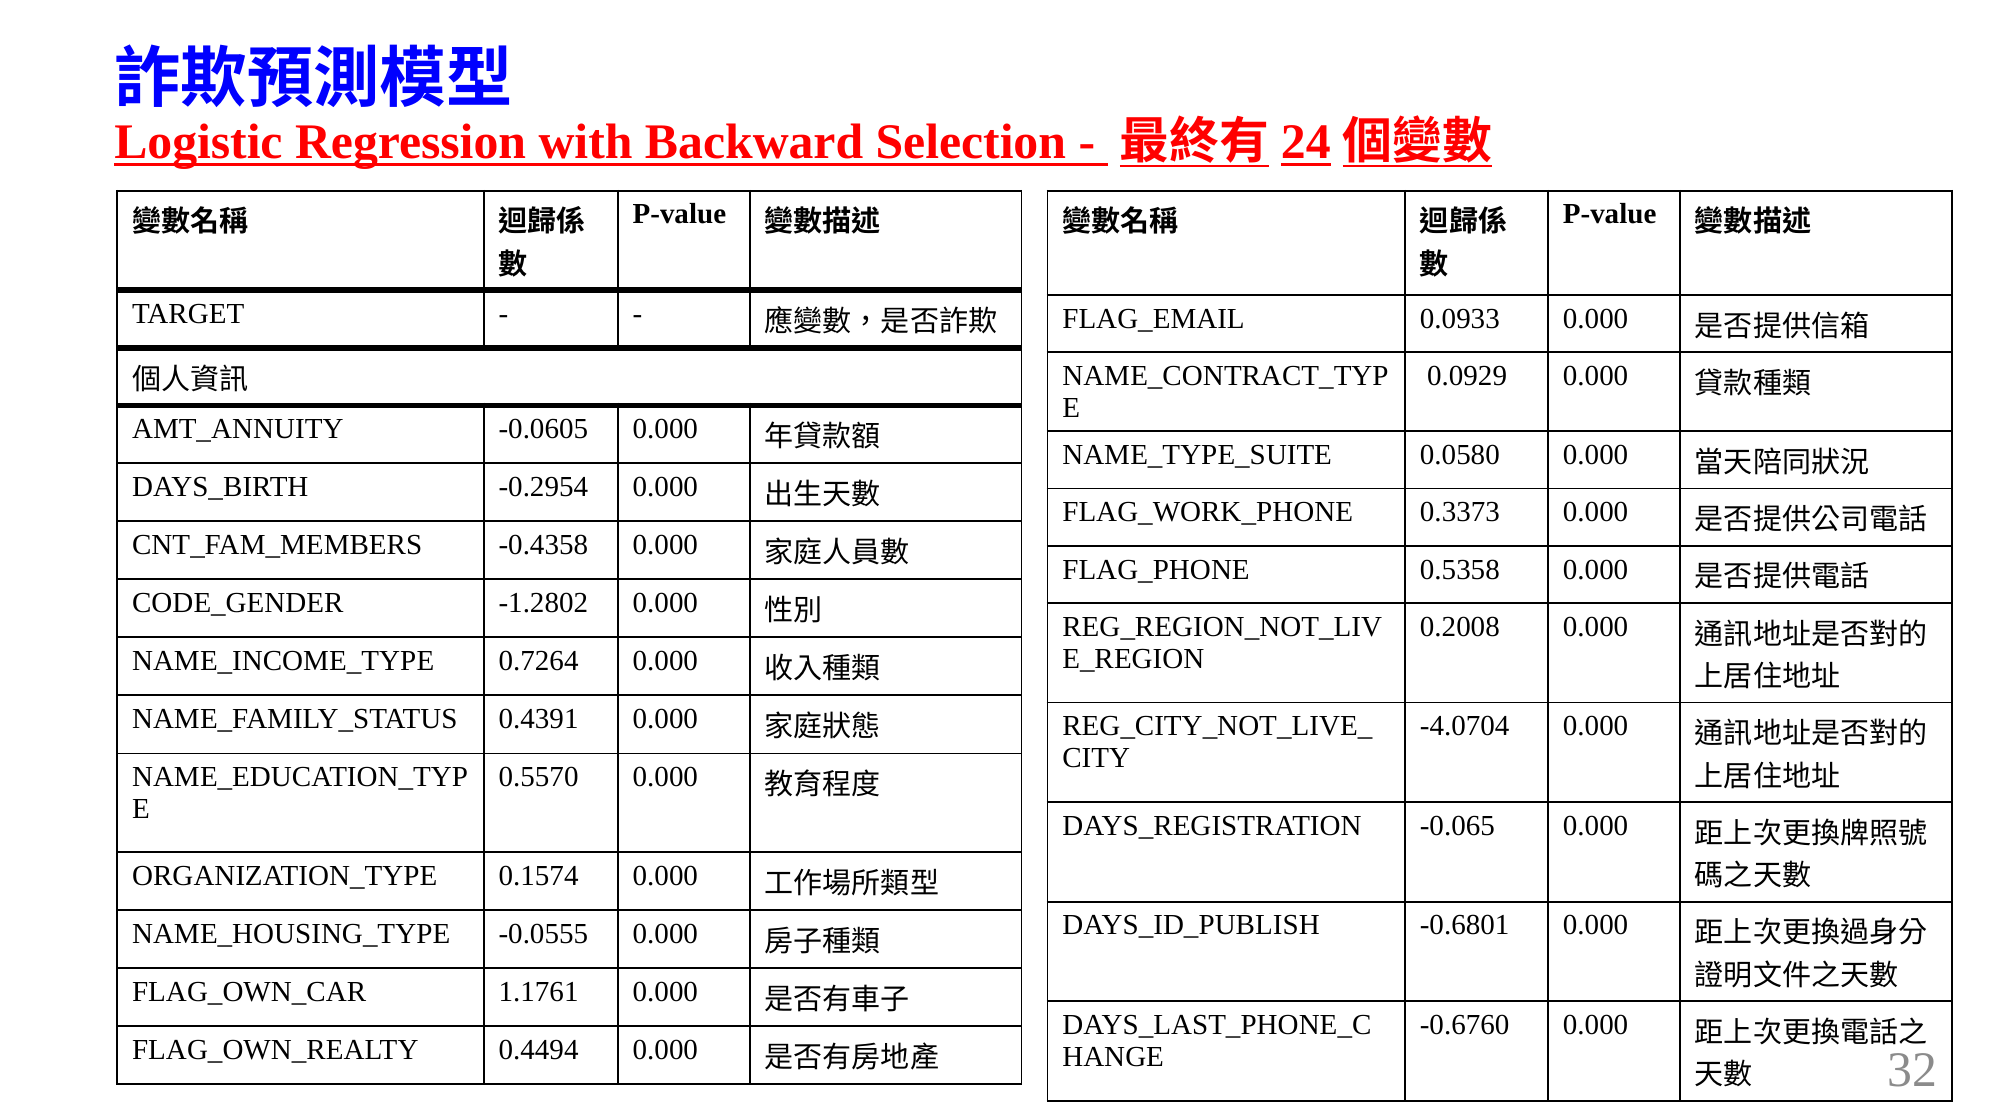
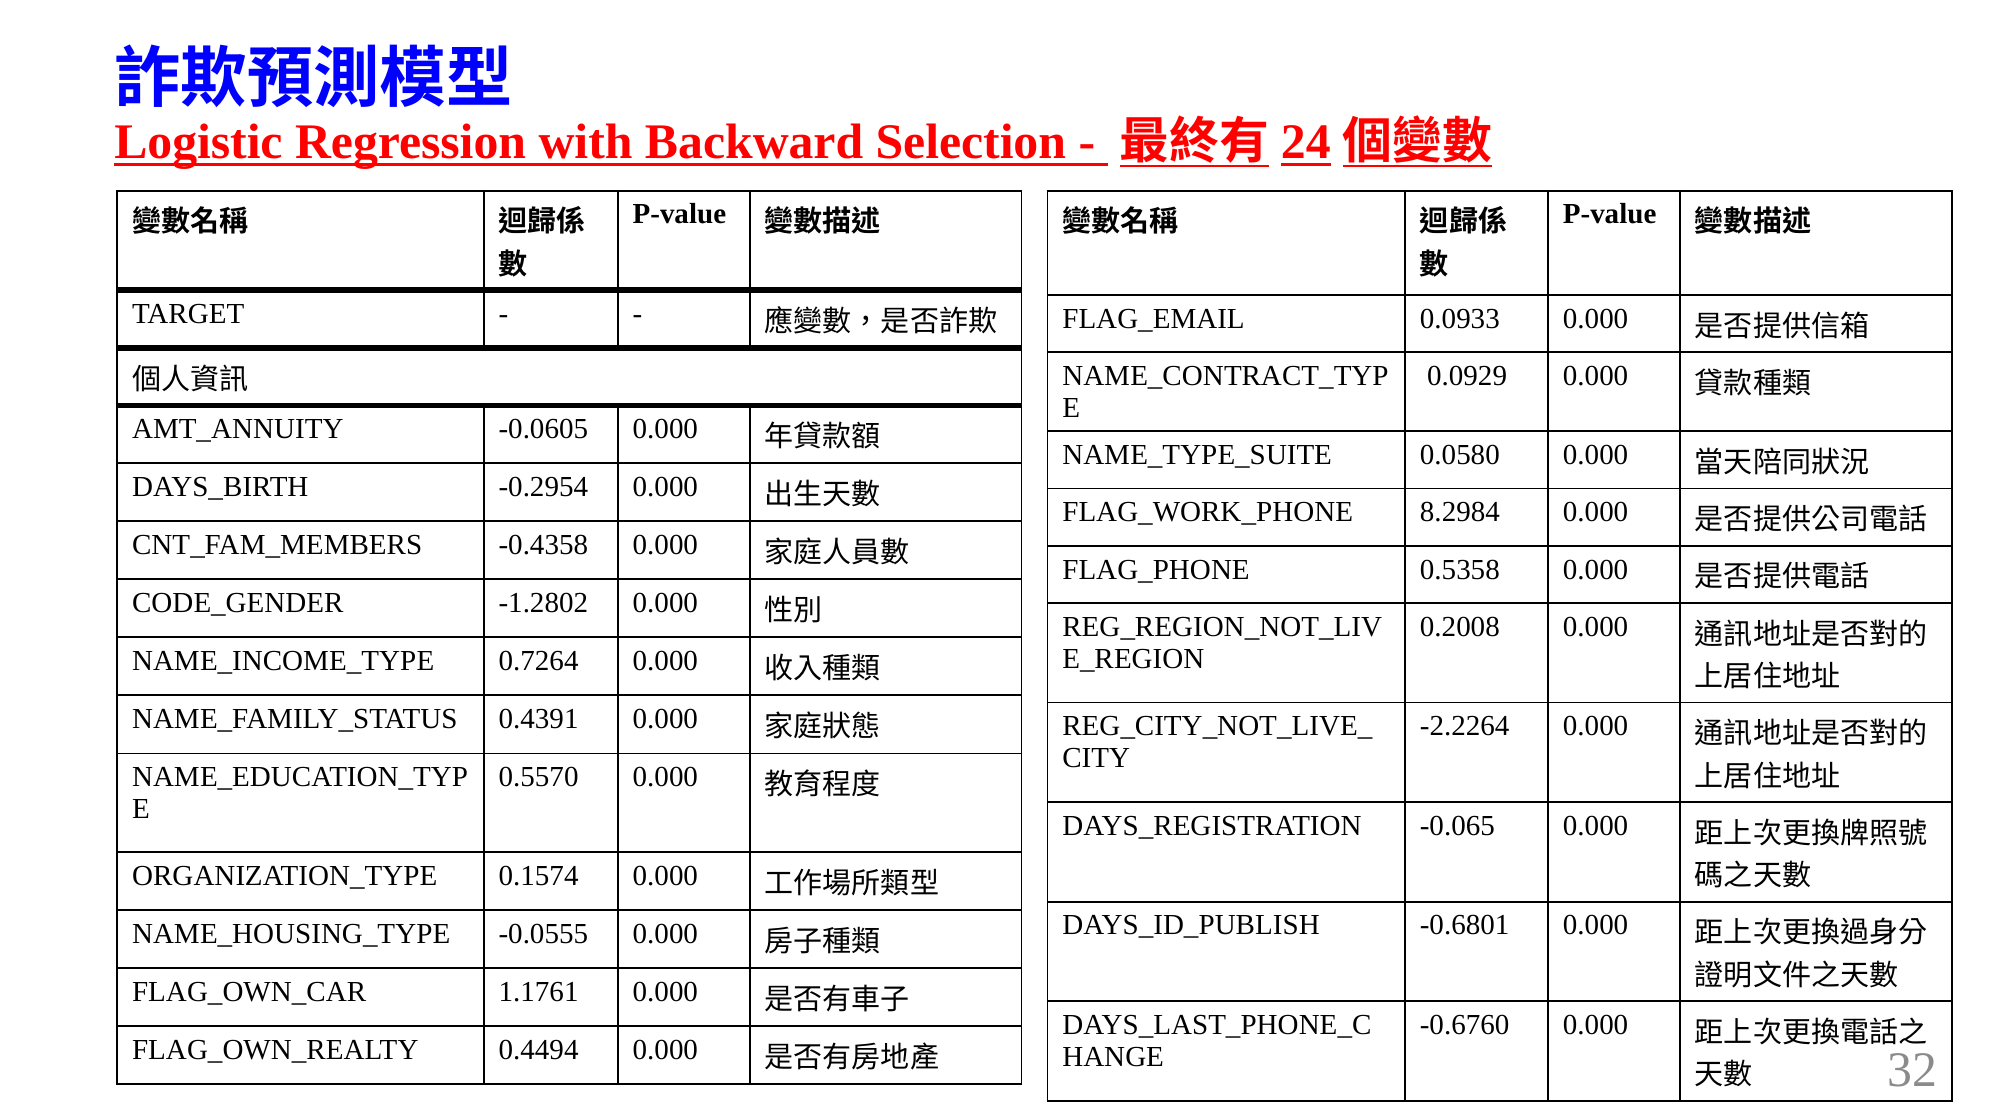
0.3373: 0.3373 -> 8.2984 (1460, 512)
-4.0704: -4.0704 -> -2.2264 (1465, 726)
